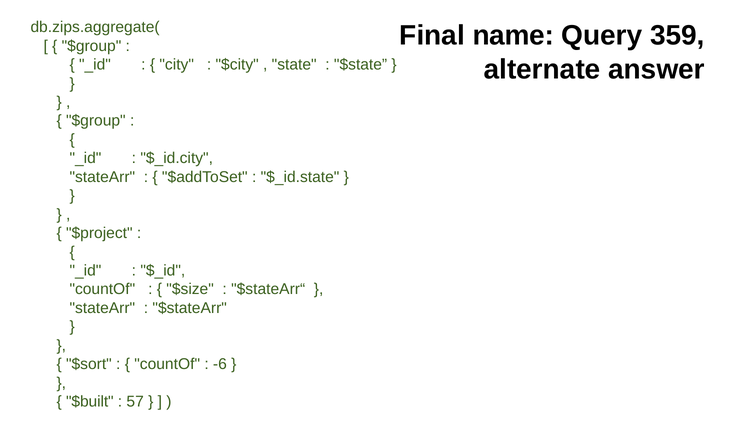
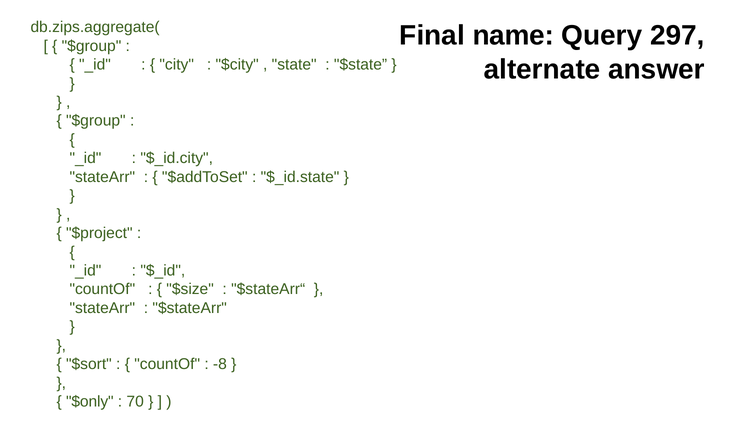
359: 359 -> 297 (677, 36)
-6: -6 -> -8 (220, 364)
$built: $built -> $only (90, 401)
57: 57 -> 70 (135, 401)
